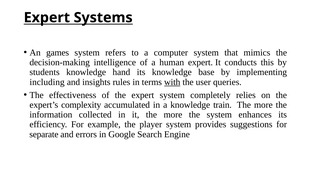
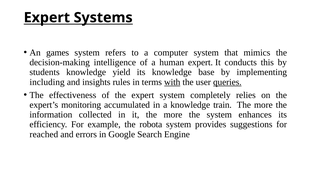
hand: hand -> yield (121, 72)
queries underline: none -> present (227, 82)
complexity: complexity -> monitoring (81, 105)
player: player -> robota (151, 124)
separate: separate -> reached (44, 134)
